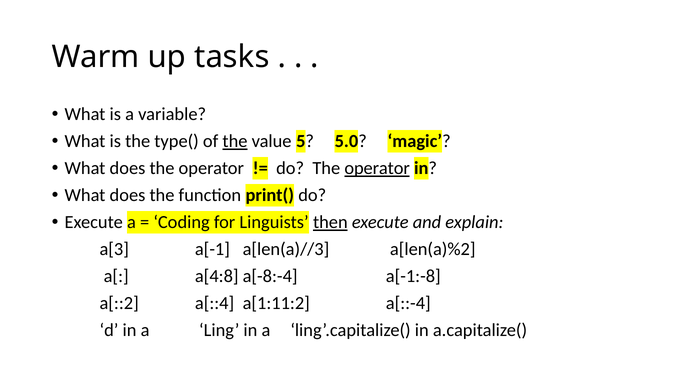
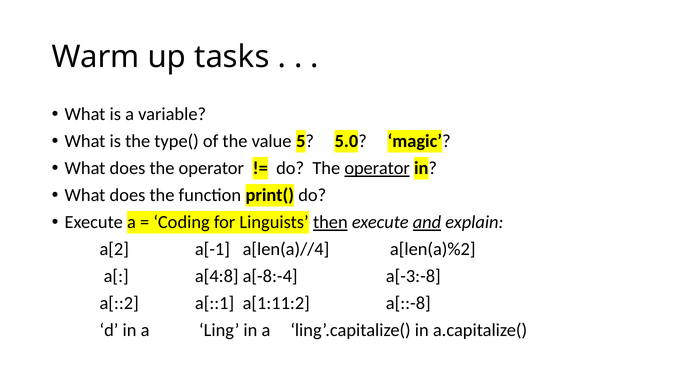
the underline: present -> none (235, 141)
and underline: none -> present (427, 222)
a[3: a[3 -> a[2 (114, 249)
a[len(a)//3: a[len(a)//3 -> a[len(a)//4 (286, 249)
a[-1:-8: a[-1:-8 -> a[-3:-8 (413, 276)
a[::4: a[::4 -> a[::1 (215, 303)
a[::-4: a[::-4 -> a[::-8 (408, 303)
